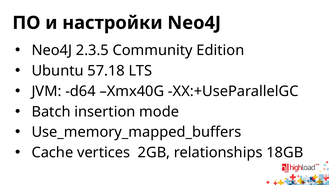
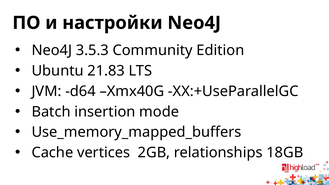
2.3.5: 2.3.5 -> 3.5.3 (92, 50)
57.18: 57.18 -> 21.83 (106, 71)
